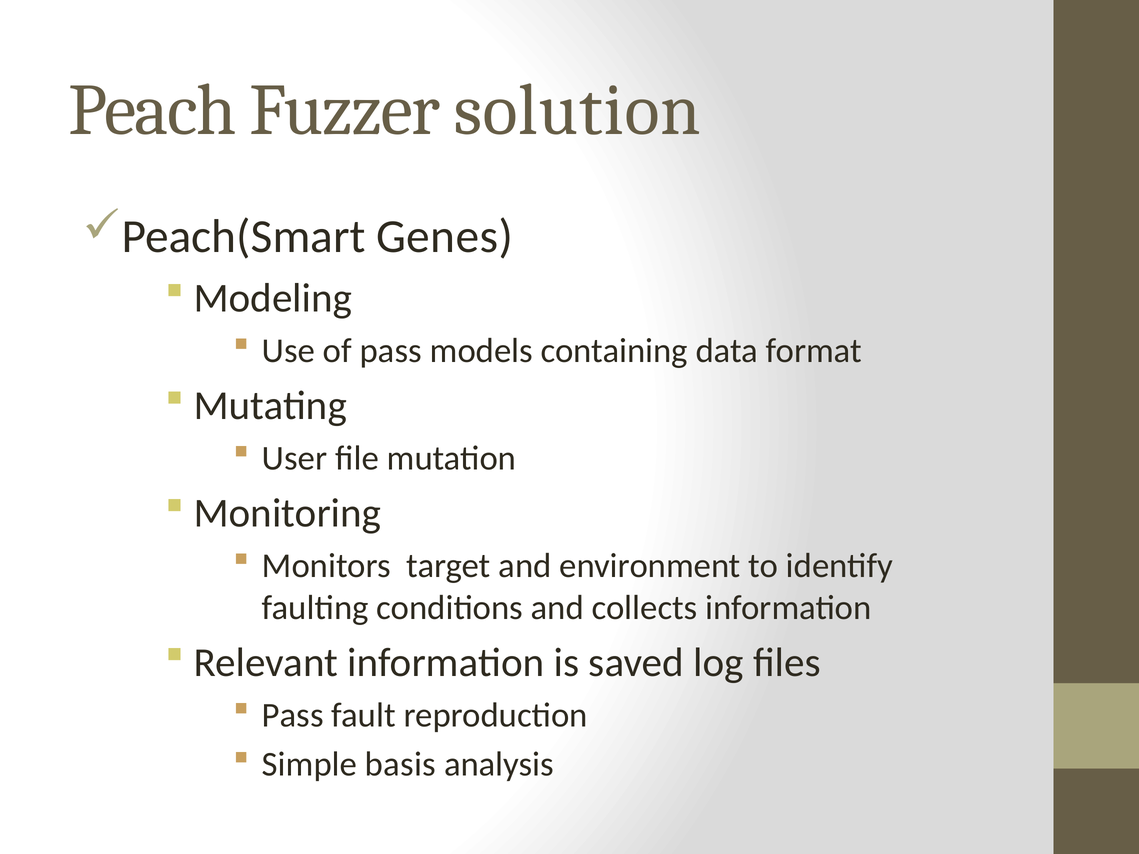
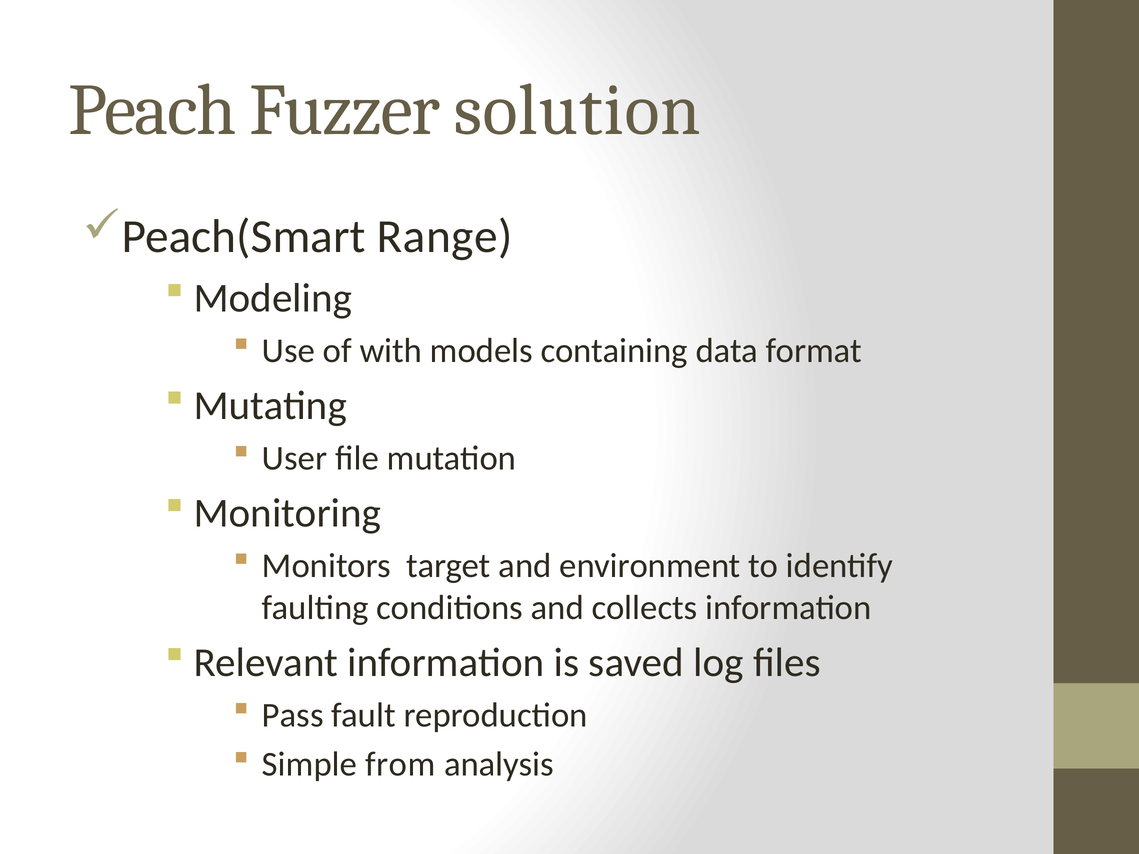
Genes: Genes -> Range (445, 237)
of pass: pass -> with (391, 351)
basis: basis -> from (400, 765)
